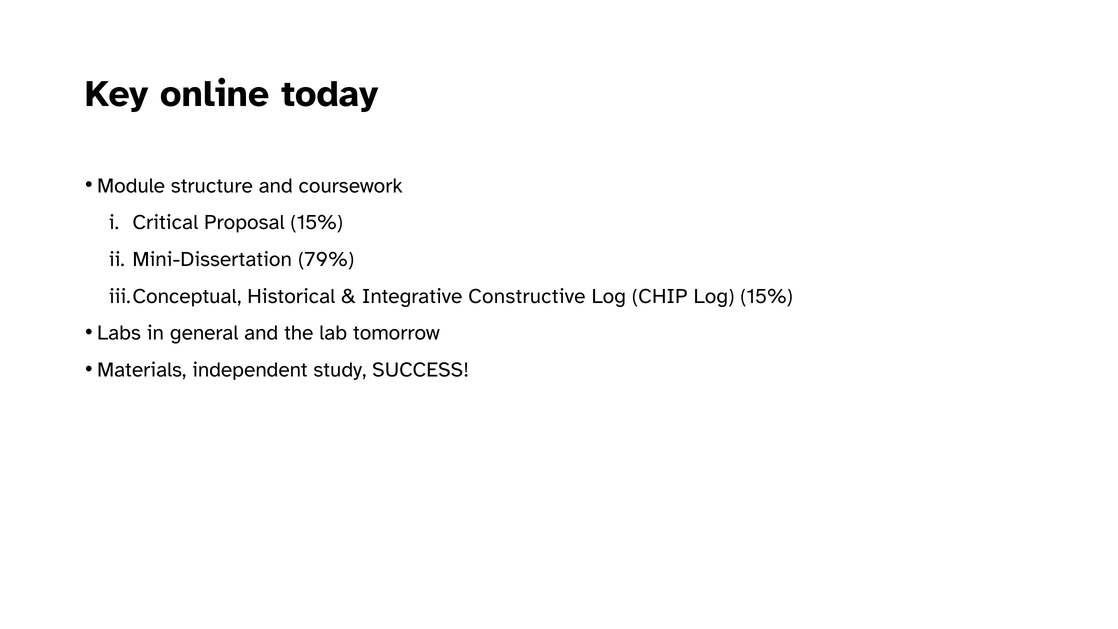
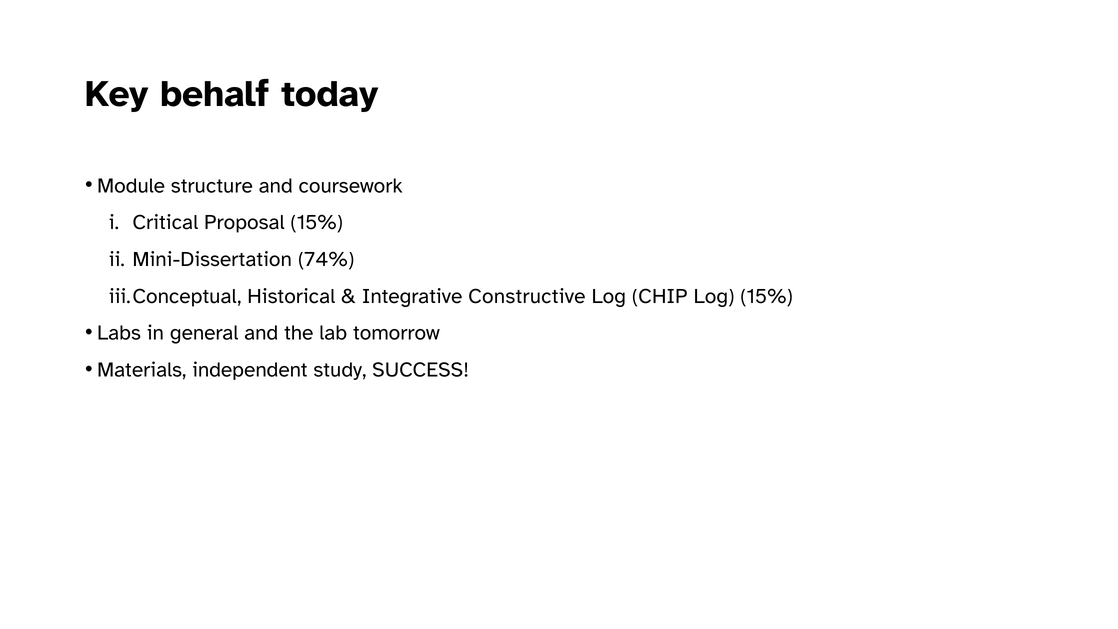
online: online -> behalf (215, 94)
79%: 79% -> 74% (326, 259)
